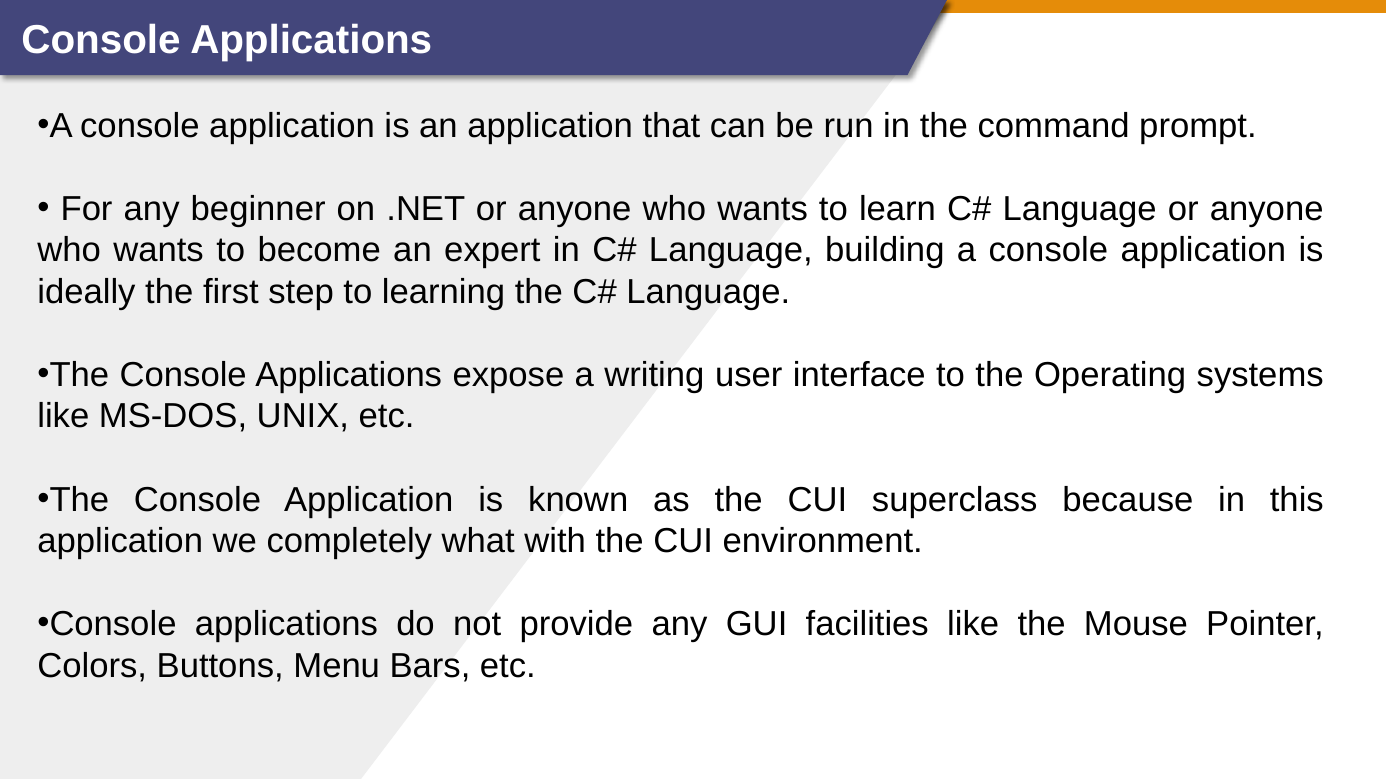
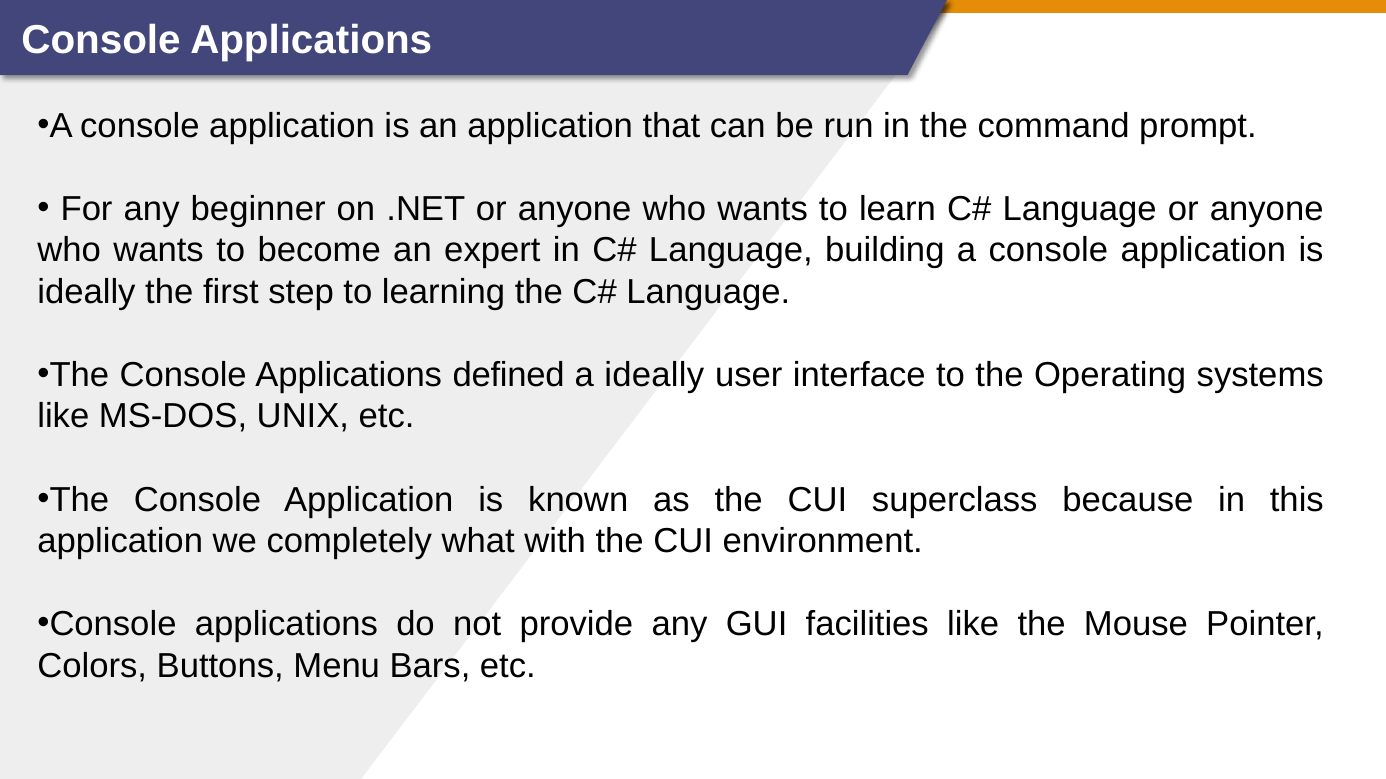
expose: expose -> defined (509, 375)
a writing: writing -> ideally (654, 375)
